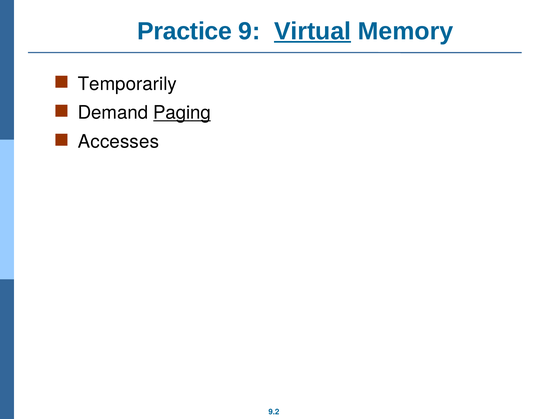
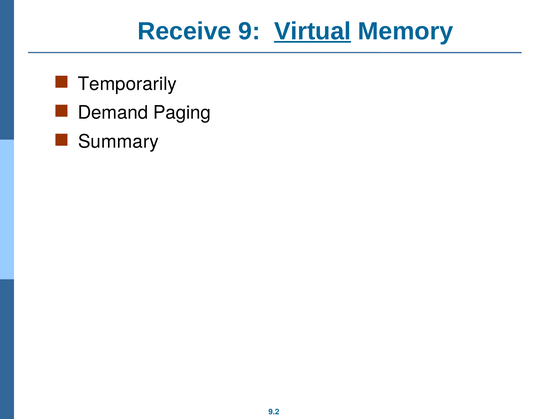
Practice: Practice -> Receive (184, 31)
Paging underline: present -> none (182, 113)
Accesses: Accesses -> Summary (118, 142)
